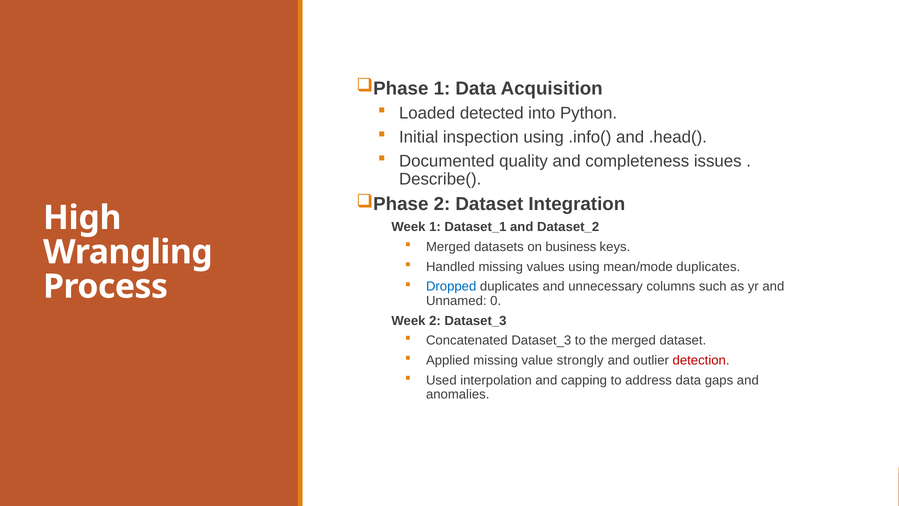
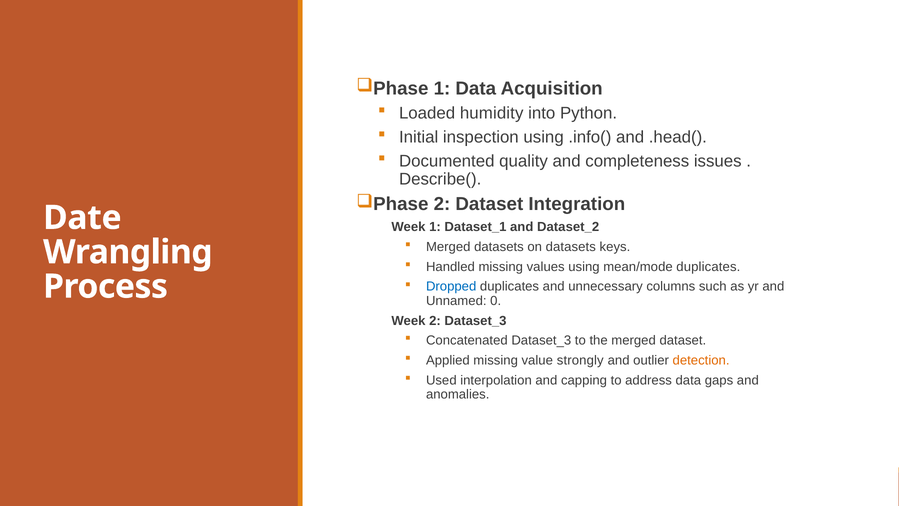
detected: detected -> humidity (492, 113)
High: High -> Date (82, 218)
on business: business -> datasets (571, 247)
detection colour: red -> orange (701, 360)
